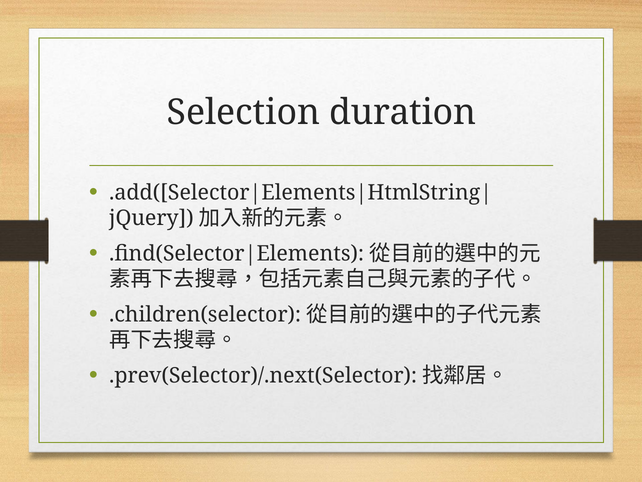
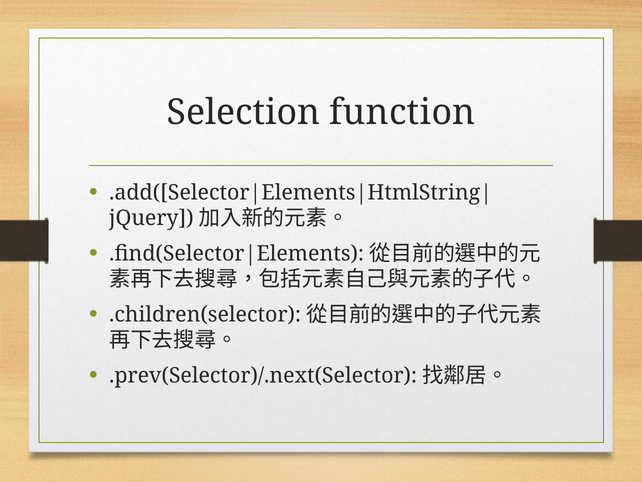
duration: duration -> function (402, 113)
